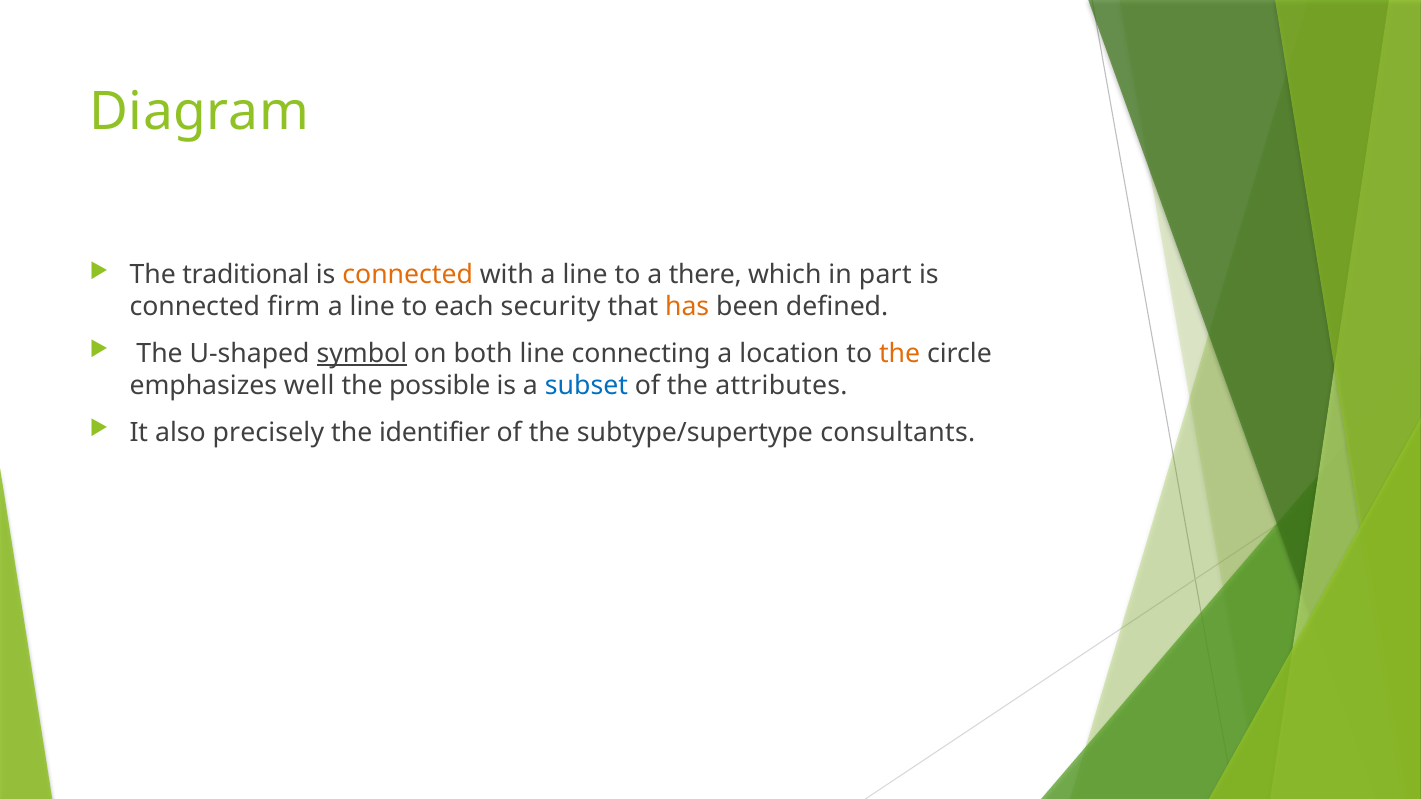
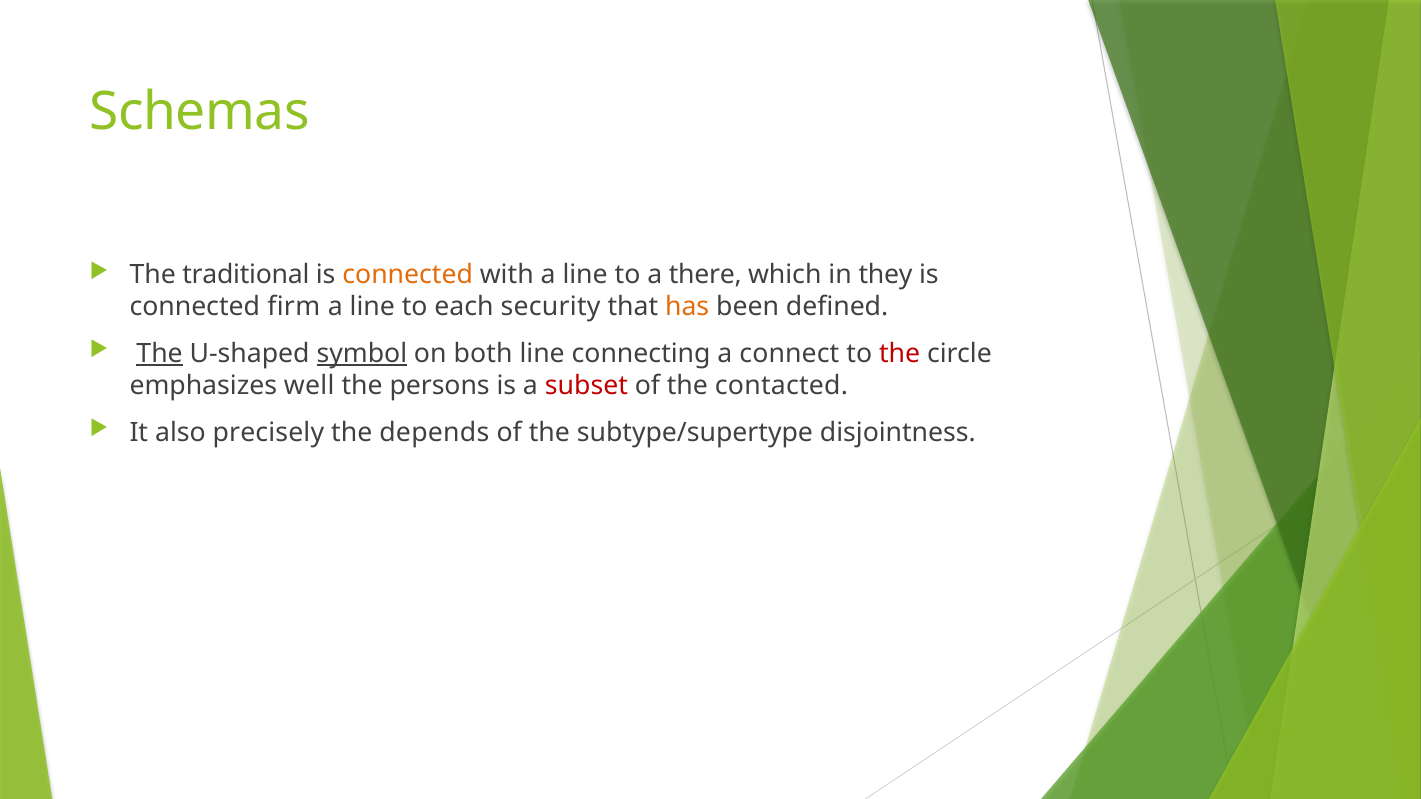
Diagram: Diagram -> Schemas (200, 112)
part: part -> they (886, 275)
The underline: none -> present (160, 354)
location: location -> connect (789, 354)
the colour: orange -> red (900, 354)
possible: possible -> persons (440, 386)
subset colour: blue -> red (586, 386)
attributes: attributes -> contacted (781, 386)
identifier: identifier -> depends (434, 433)
consultants: consultants -> disjointness (898, 433)
